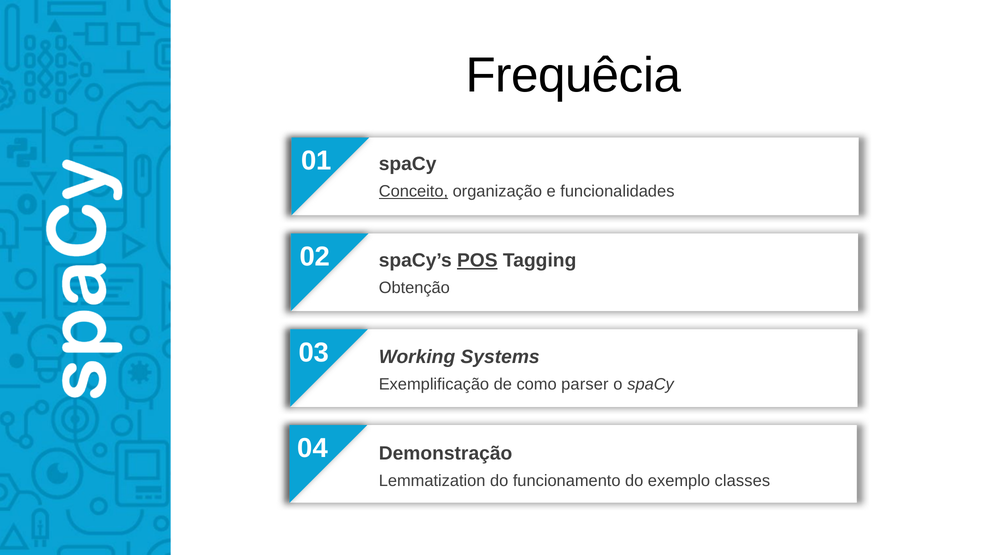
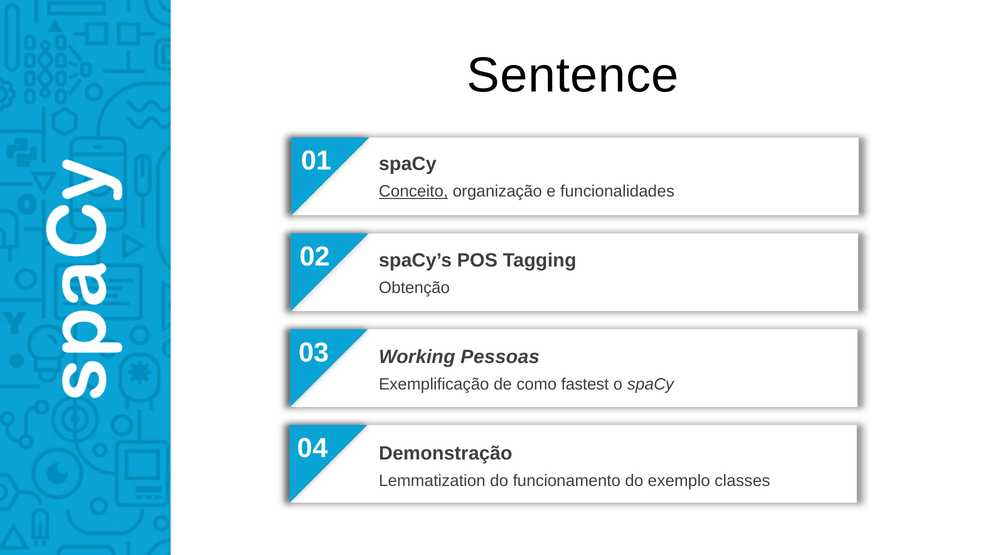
Frequêcia: Frequêcia -> Sentence (573, 75)
POS underline: present -> none (477, 261)
Systems: Systems -> Pessoas (500, 357)
parser: parser -> fastest (585, 384)
